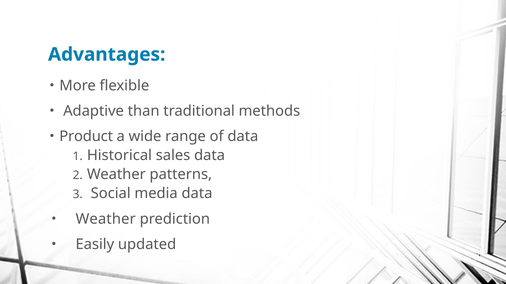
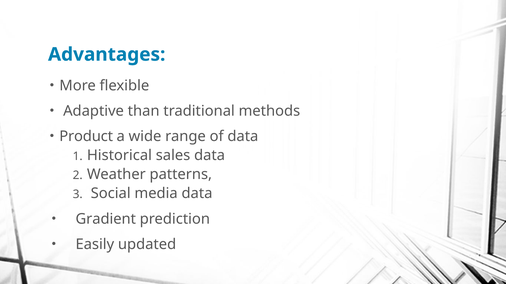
Weather: Weather -> Gradient (106, 219)
